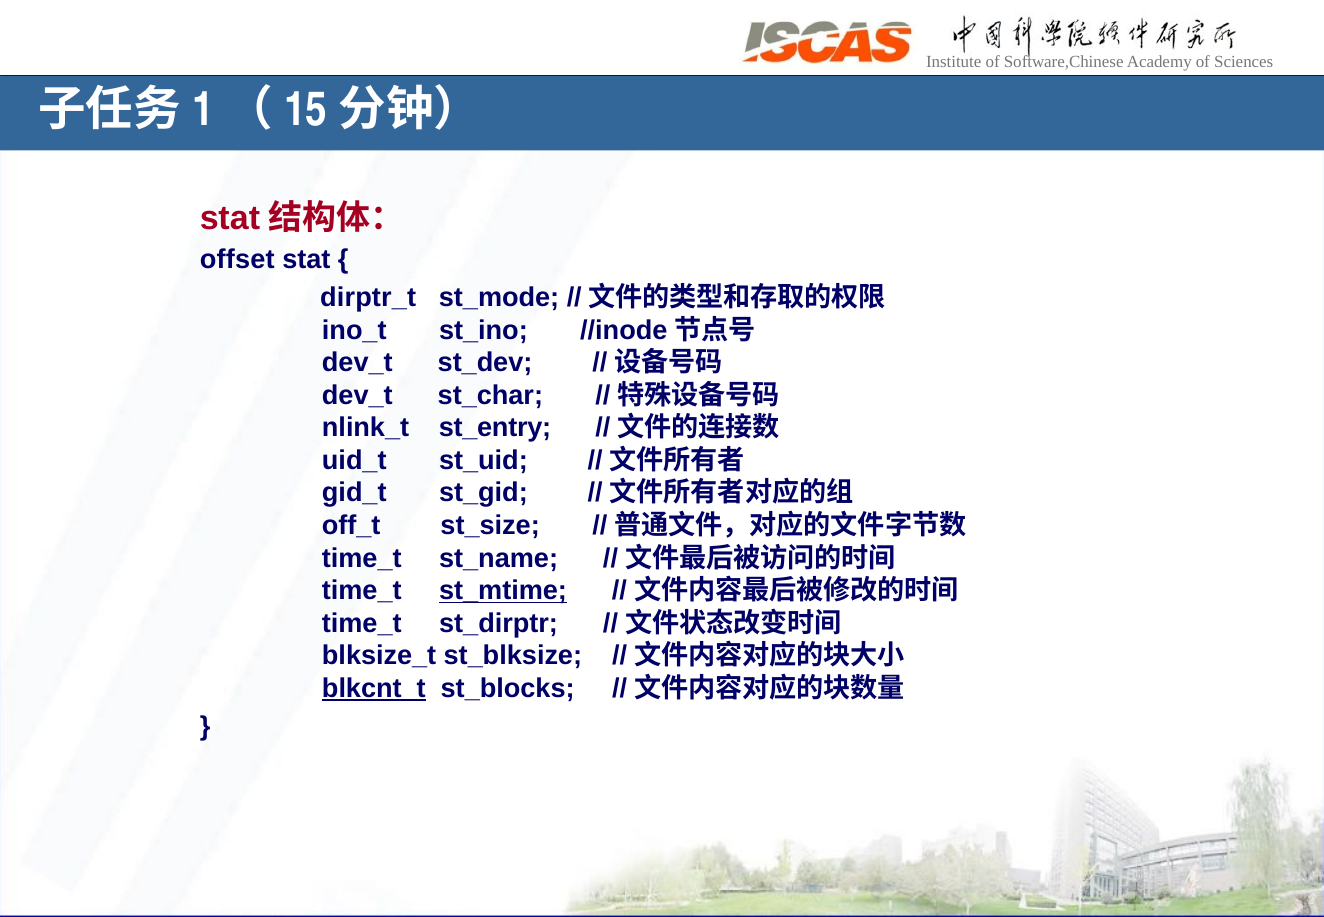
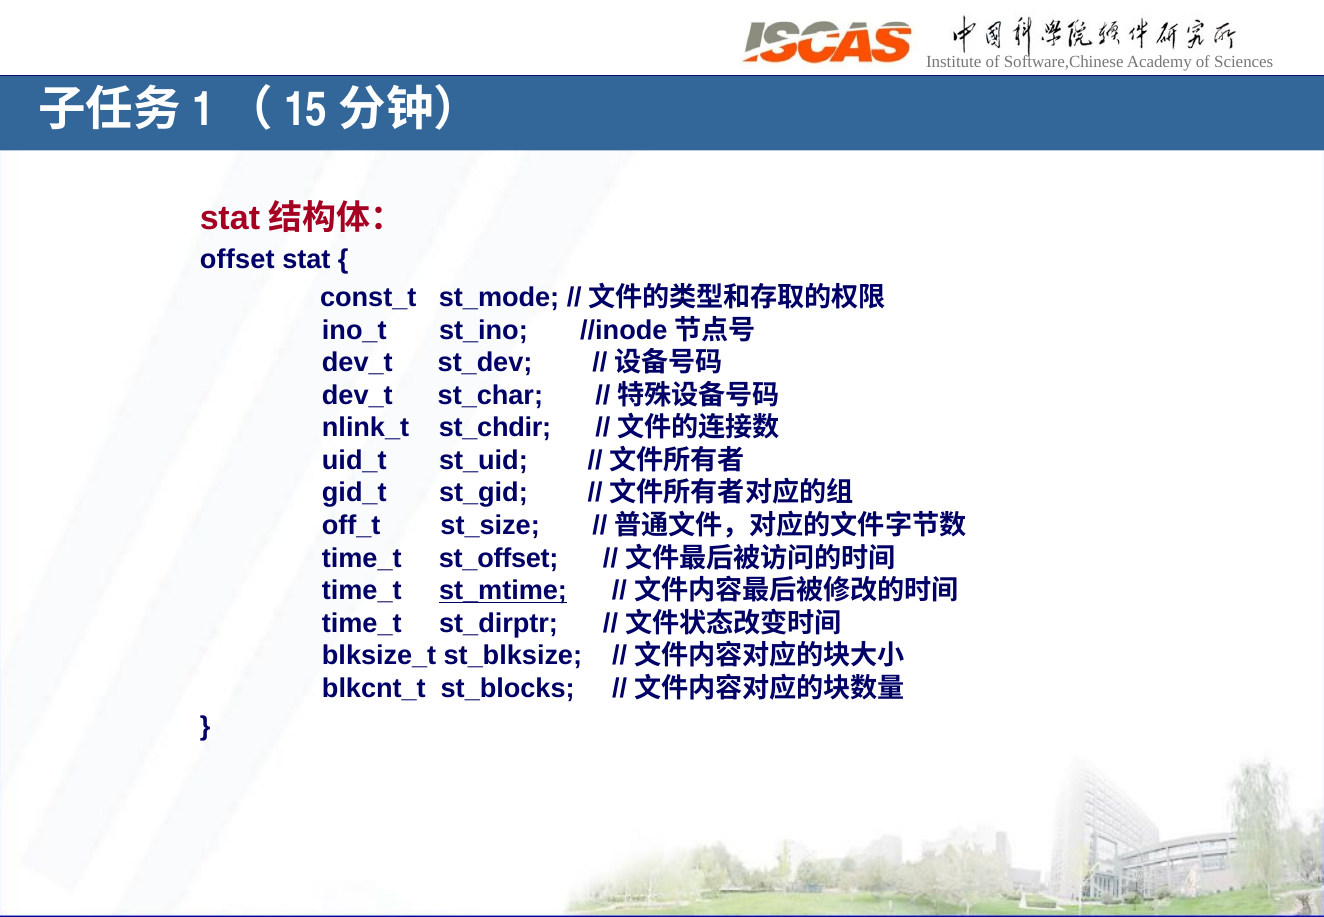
dirptr_t: dirptr_t -> const_t (368, 297)
st_entry: st_entry -> st_chdir (495, 428)
st_name: st_name -> st_offset (499, 558)
blkcnt_t underline: present -> none (374, 688)
